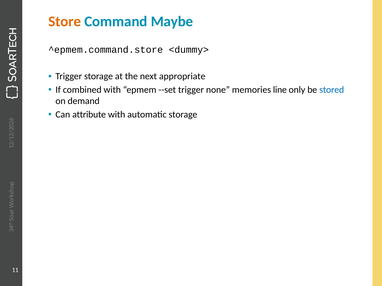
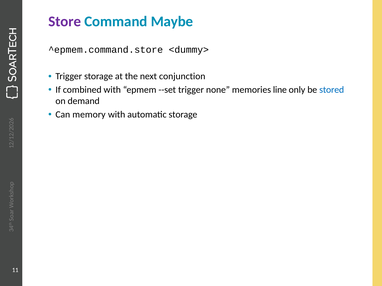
Store colour: orange -> purple (65, 21)
appropriate: appropriate -> conjunction (182, 76)
attribute: attribute -> memory (89, 115)
